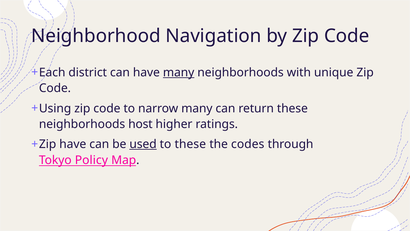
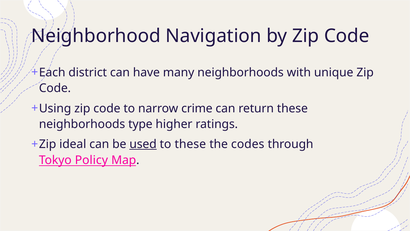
many underline: present -> none (179, 72)
narrow many: many -> crime (197, 108)
host: host -> type (140, 124)
have: have -> ideal (73, 144)
